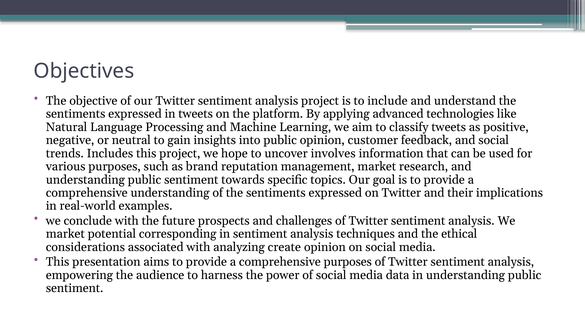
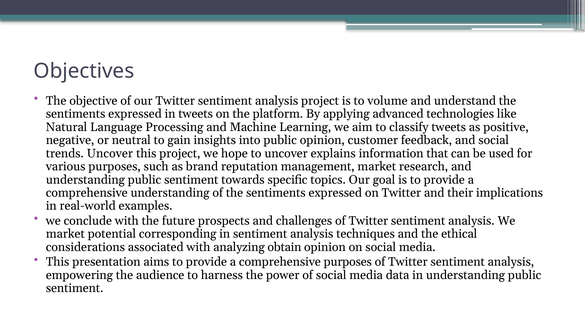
include: include -> volume (387, 101)
trends Includes: Includes -> Uncover (110, 153)
involves: involves -> explains (333, 153)
create: create -> obtain (284, 247)
